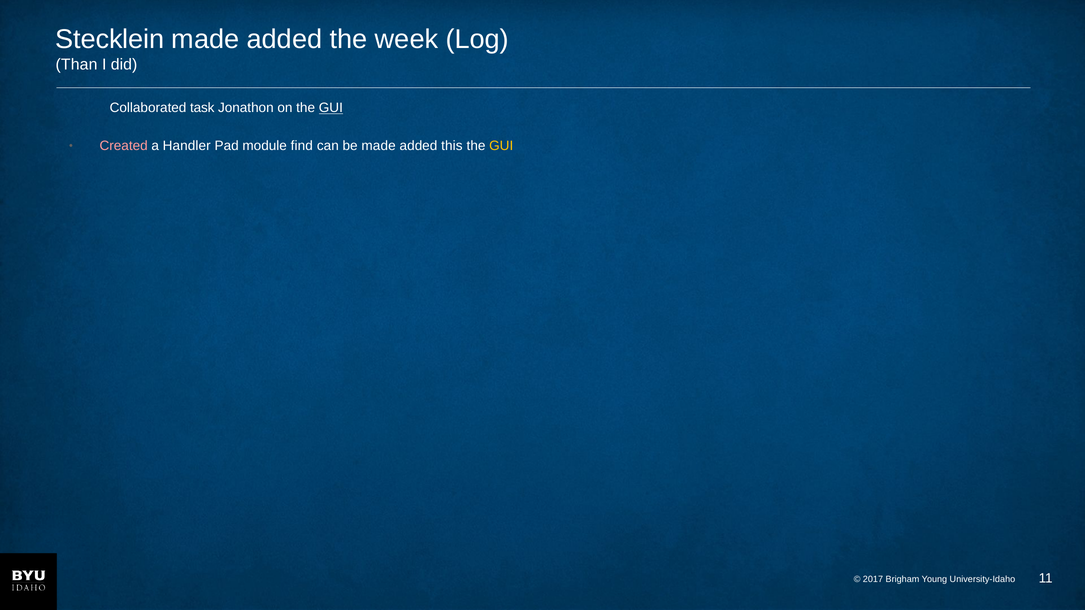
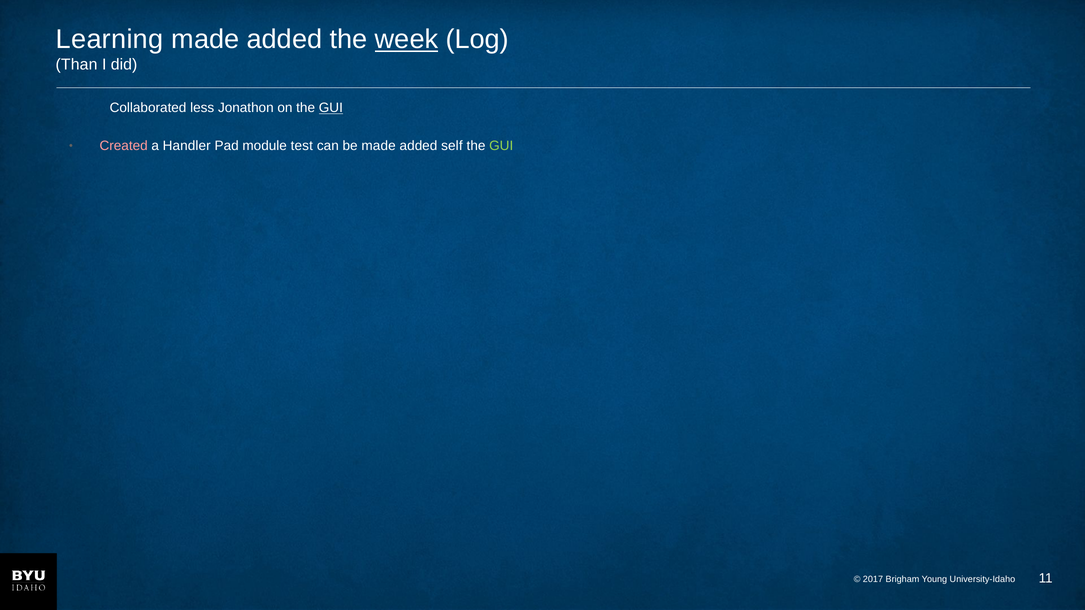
Stecklein: Stecklein -> Learning (110, 40)
week underline: none -> present (407, 40)
task: task -> less (202, 108)
find: find -> test (302, 146)
this: this -> self (452, 146)
GUI colour: yellow -> light green (501, 146)
